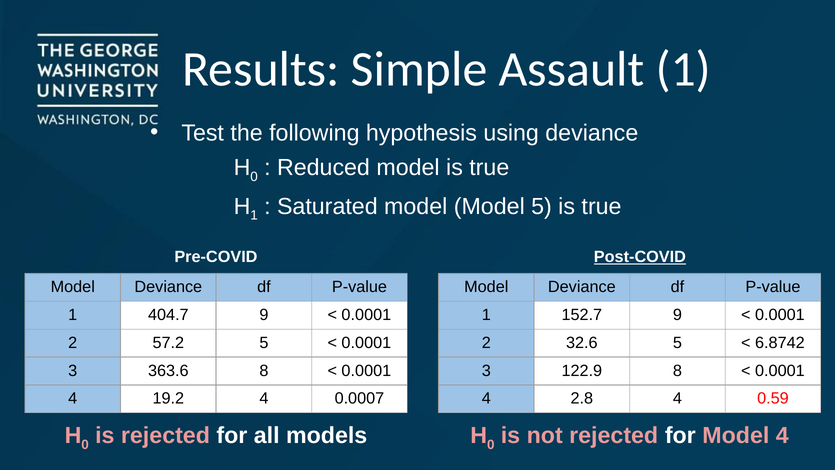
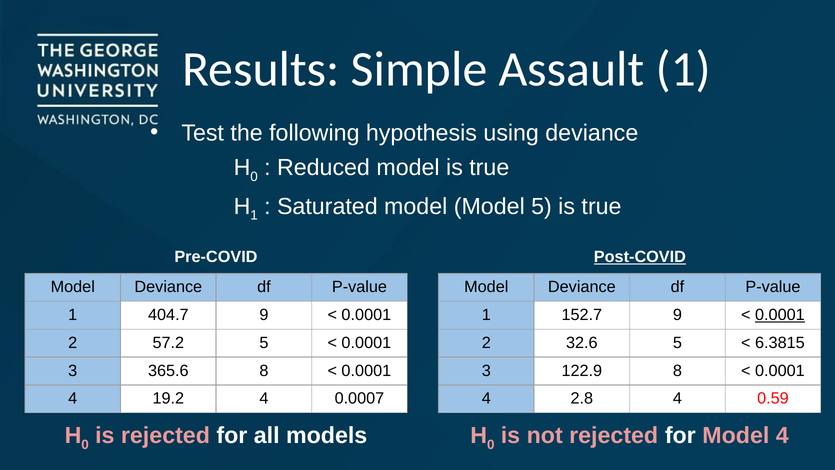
0.0001 underline: none -> present (780, 315)
6.8742: 6.8742 -> 6.3815 (780, 343)
363.6: 363.6 -> 365.6 (168, 370)
